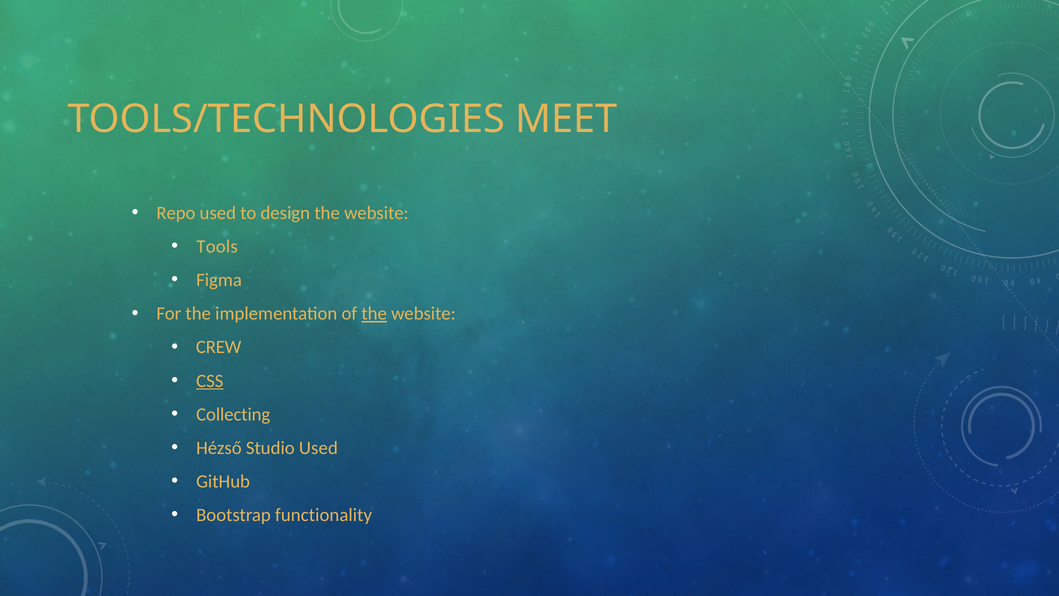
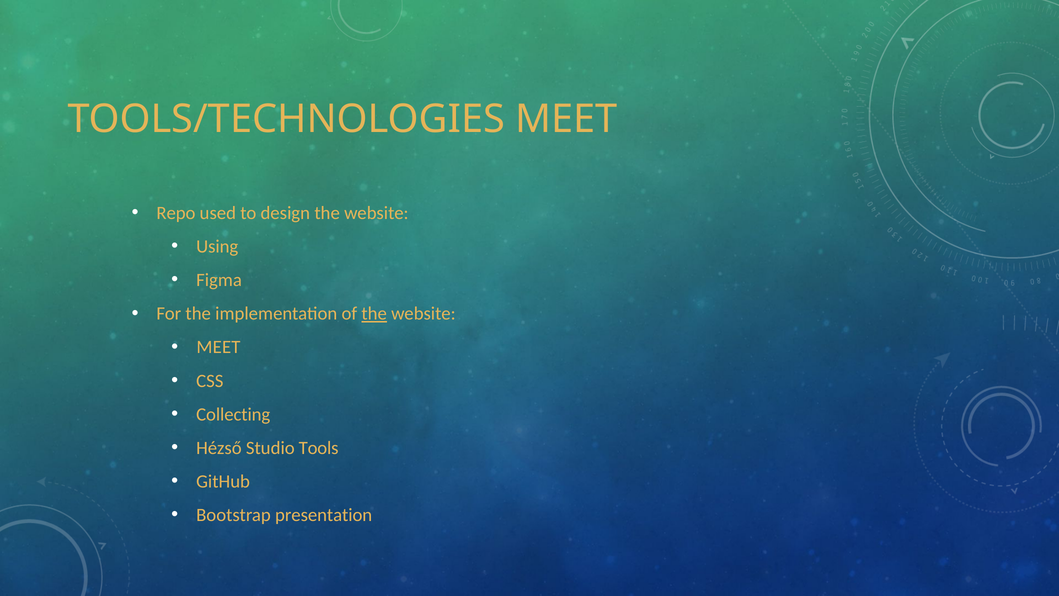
Tools: Tools -> Using (217, 246)
CREW: CREW -> MEET (218, 347)
CSS underline: present -> none (210, 381)
Studio Used: Used -> Tools (319, 448)
functionality: functionality -> presentation (324, 515)
